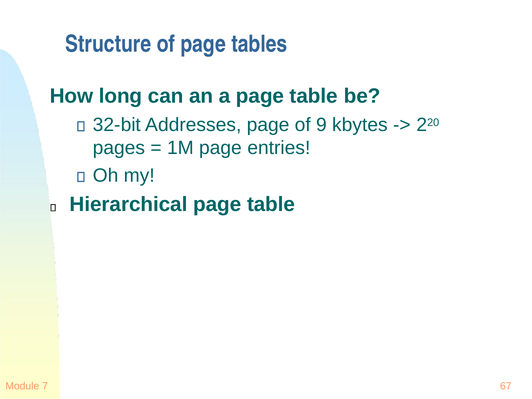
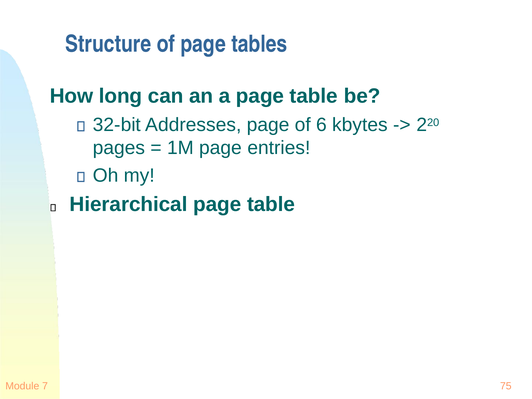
9: 9 -> 6 (322, 125)
67: 67 -> 75 (506, 386)
